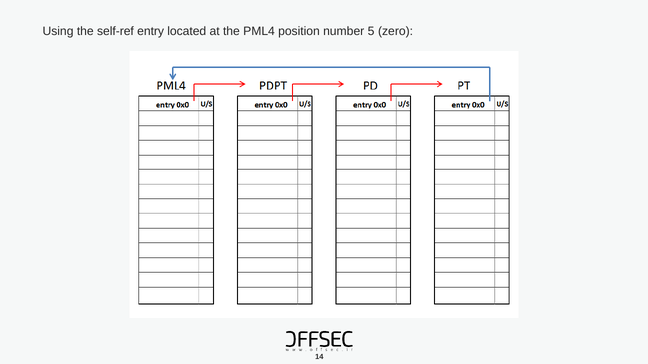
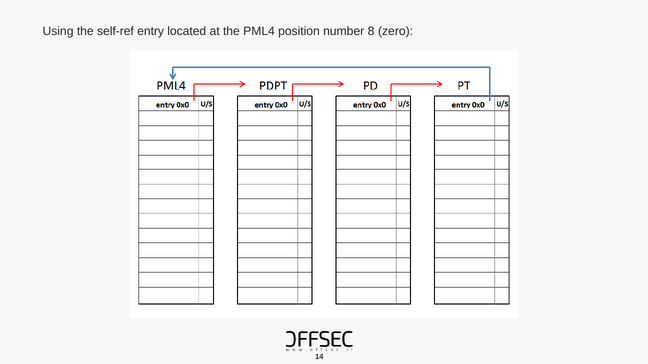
5: 5 -> 8 (371, 31)
